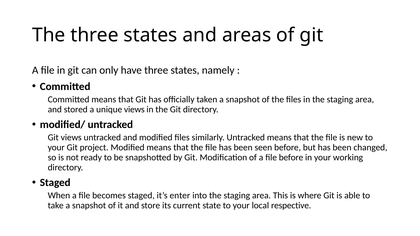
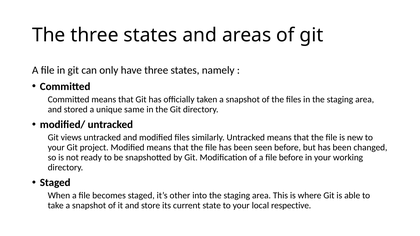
unique views: views -> same (134, 109)
enter: enter -> other (180, 196)
